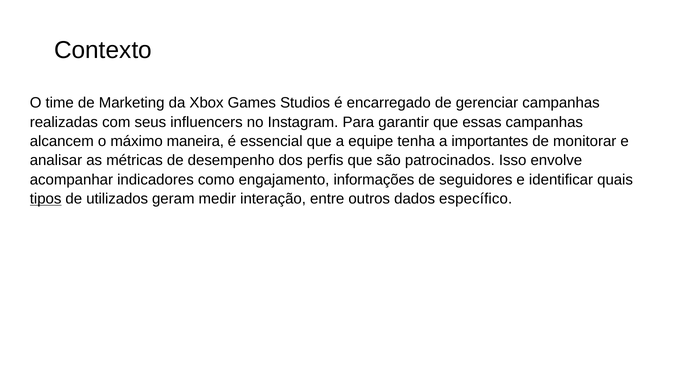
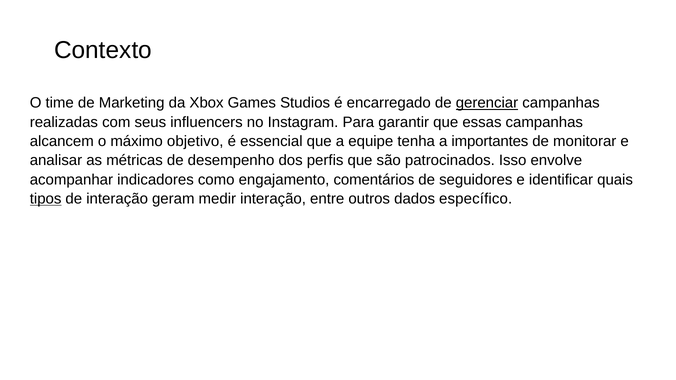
gerenciar underline: none -> present (487, 103)
maneira: maneira -> objetivo (195, 141)
informações: informações -> comentários (374, 180)
de utilizados: utilizados -> interação (117, 199)
